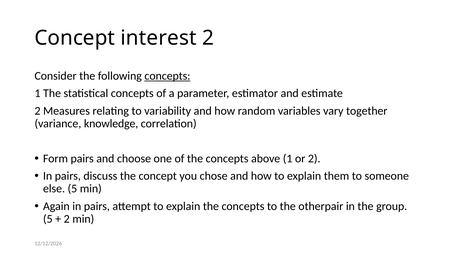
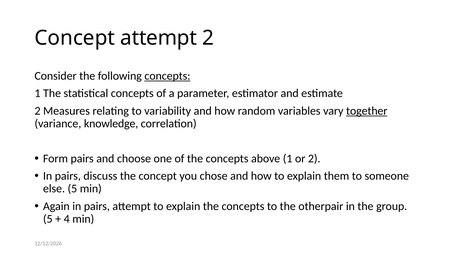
Concept interest: interest -> attempt (159, 38)
together underline: none -> present (367, 111)
2: 2 -> 4 (67, 219)
